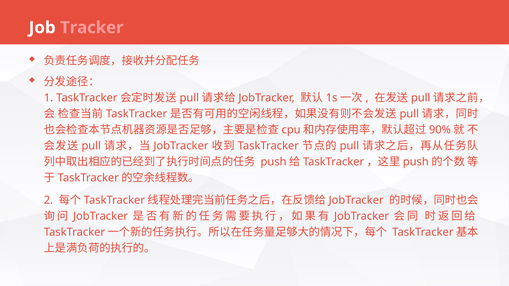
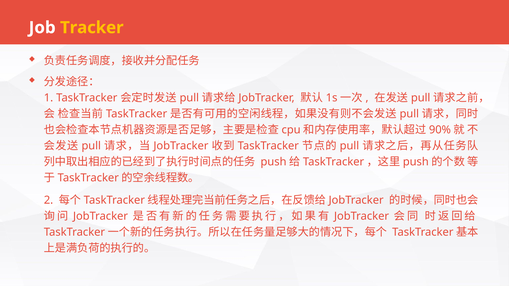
Tracker colour: pink -> yellow (92, 28)
